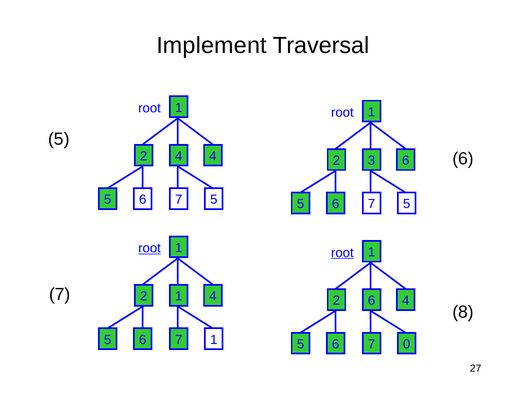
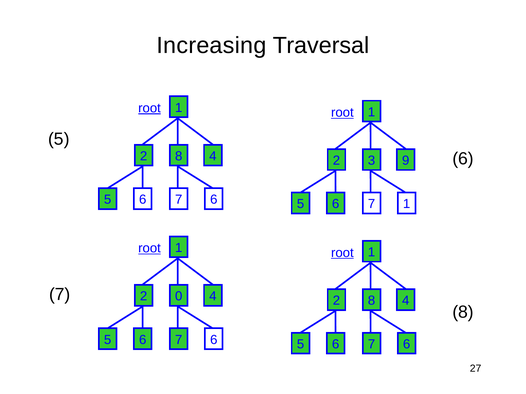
Implement: Implement -> Increasing (211, 45)
root underline: none -> present (150, 108)
root underline: none -> present (342, 113)
4: 4 -> 8 (179, 156)
3 6: 6 -> 9 (406, 161)
5: 5 -> 6 (214, 200)
5: 5 -> 1 (407, 204)
2 1: 1 -> 0 (179, 297)
6: 6 -> 8 (372, 301)
1: 1 -> 6 (214, 340)
0: 0 -> 6 (407, 345)
